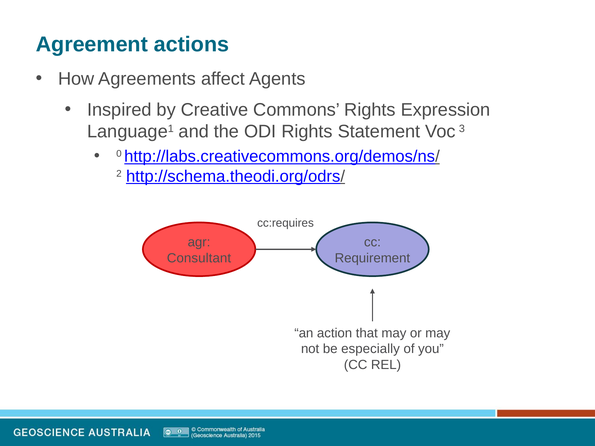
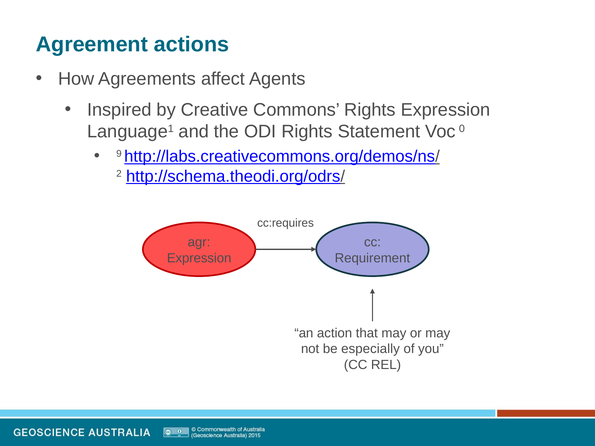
3: 3 -> 0 (462, 129)
0: 0 -> 9 (119, 154)
Consultant: Consultant -> Expression (199, 258)
